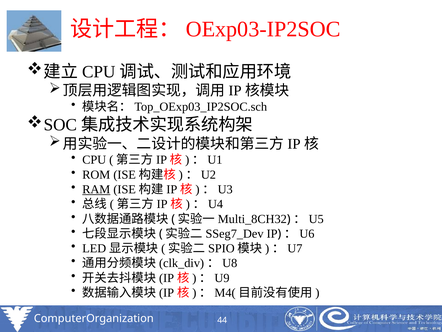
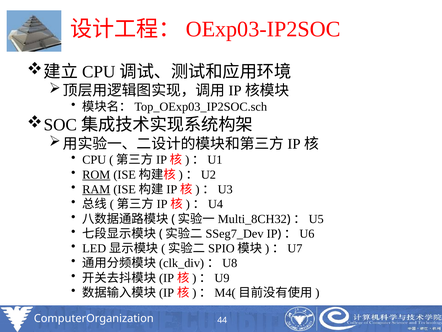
ROM underline: none -> present (96, 174)
